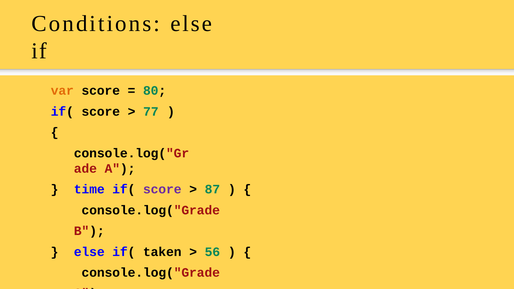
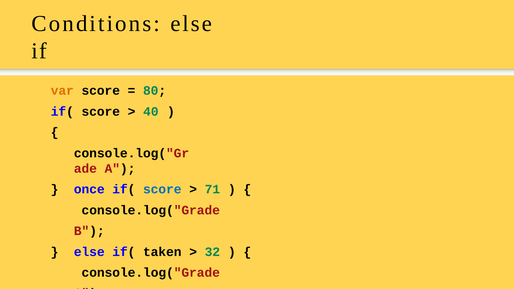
77: 77 -> 40 (151, 112)
time: time -> once (89, 189)
score colour: purple -> blue (162, 189)
87: 87 -> 71 (212, 189)
56: 56 -> 32 (212, 252)
